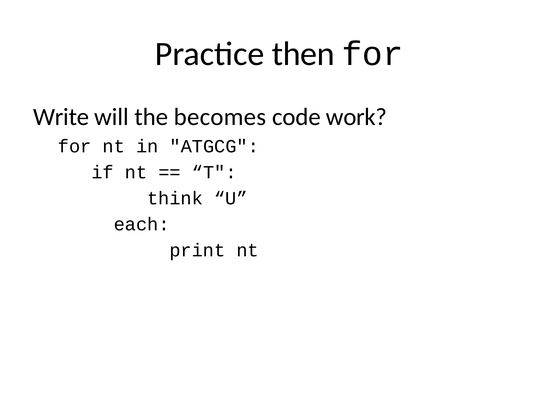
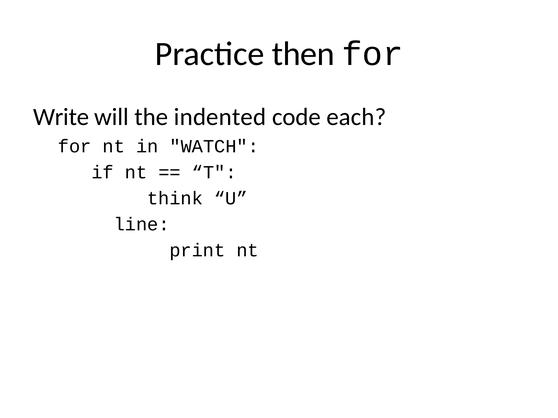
becomes: becomes -> indented (220, 117)
work: work -> each (356, 117)
ATGCG: ATGCG -> WATCH (214, 146)
each: each -> line (142, 225)
